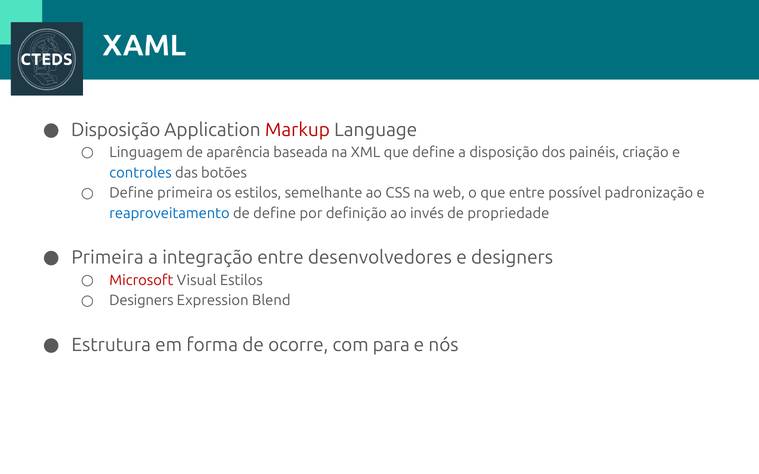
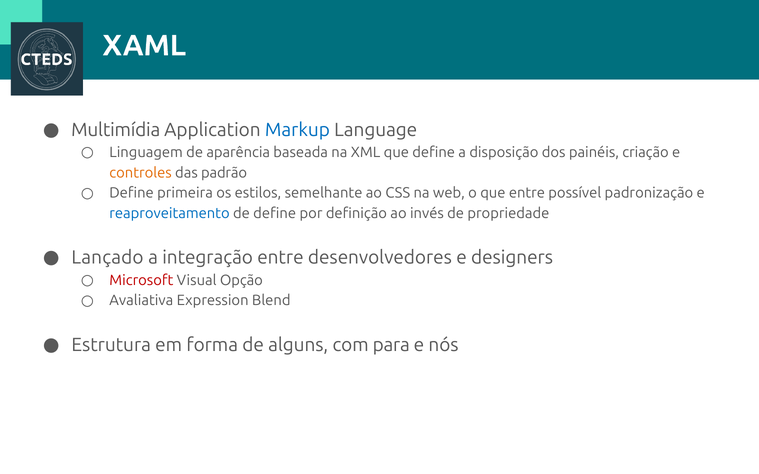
Disposição: Disposição -> Multimídia (116, 130)
Markup colour: red -> blue (297, 130)
controles colour: blue -> orange (141, 173)
botões: botões -> padrão (224, 173)
Primeira: Primeira -> Lançado (108, 258)
Visual Estilos: Estilos -> Opção (241, 281)
Designers: Designers -> Avaliativa (141, 301)
ocorre: ocorre -> alguns (298, 345)
